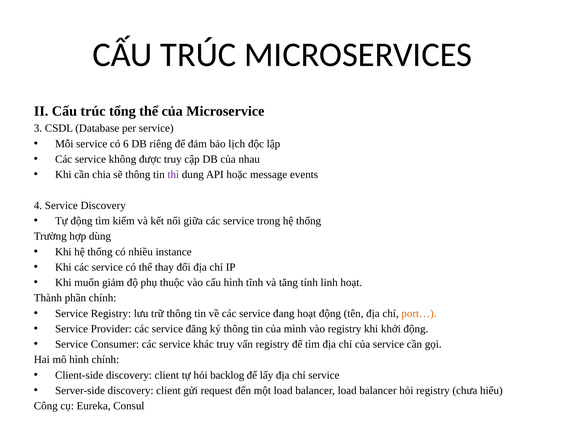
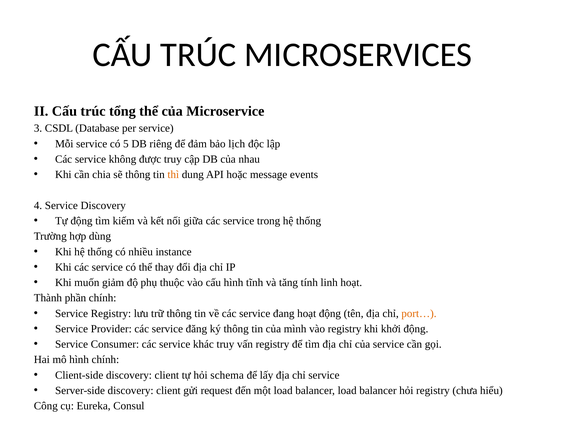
6: 6 -> 5 (126, 144)
thì colour: purple -> orange (173, 174)
backlog: backlog -> schema (227, 375)
